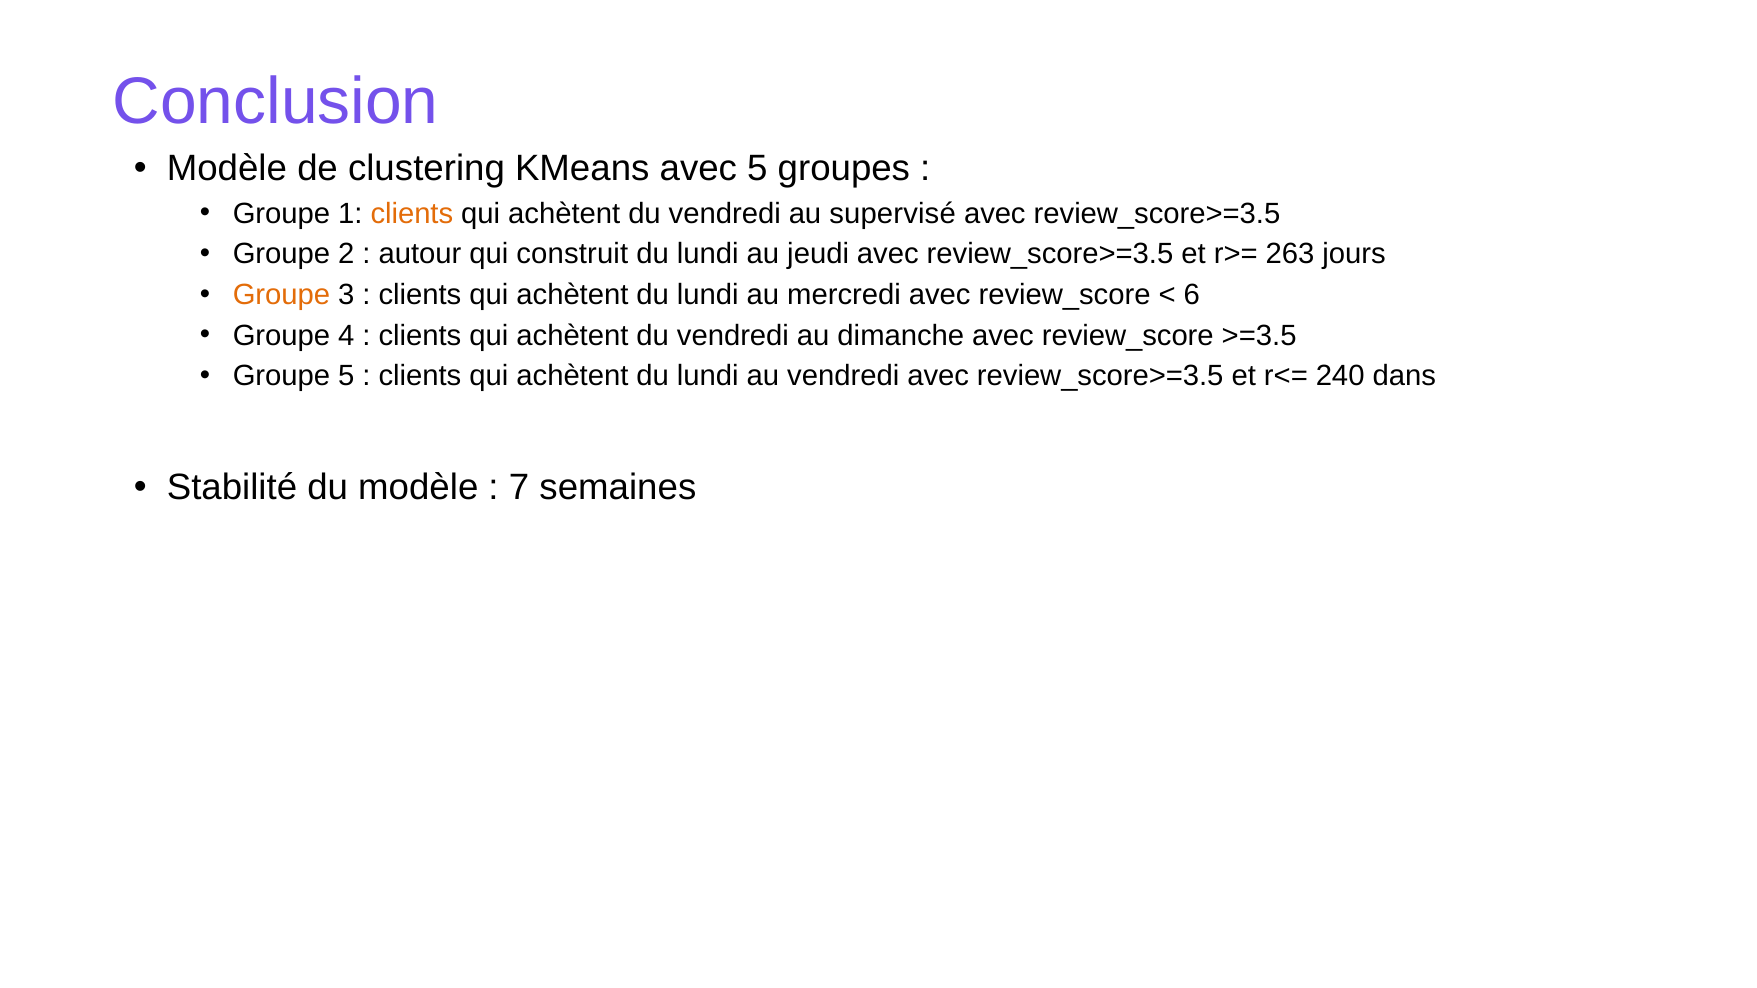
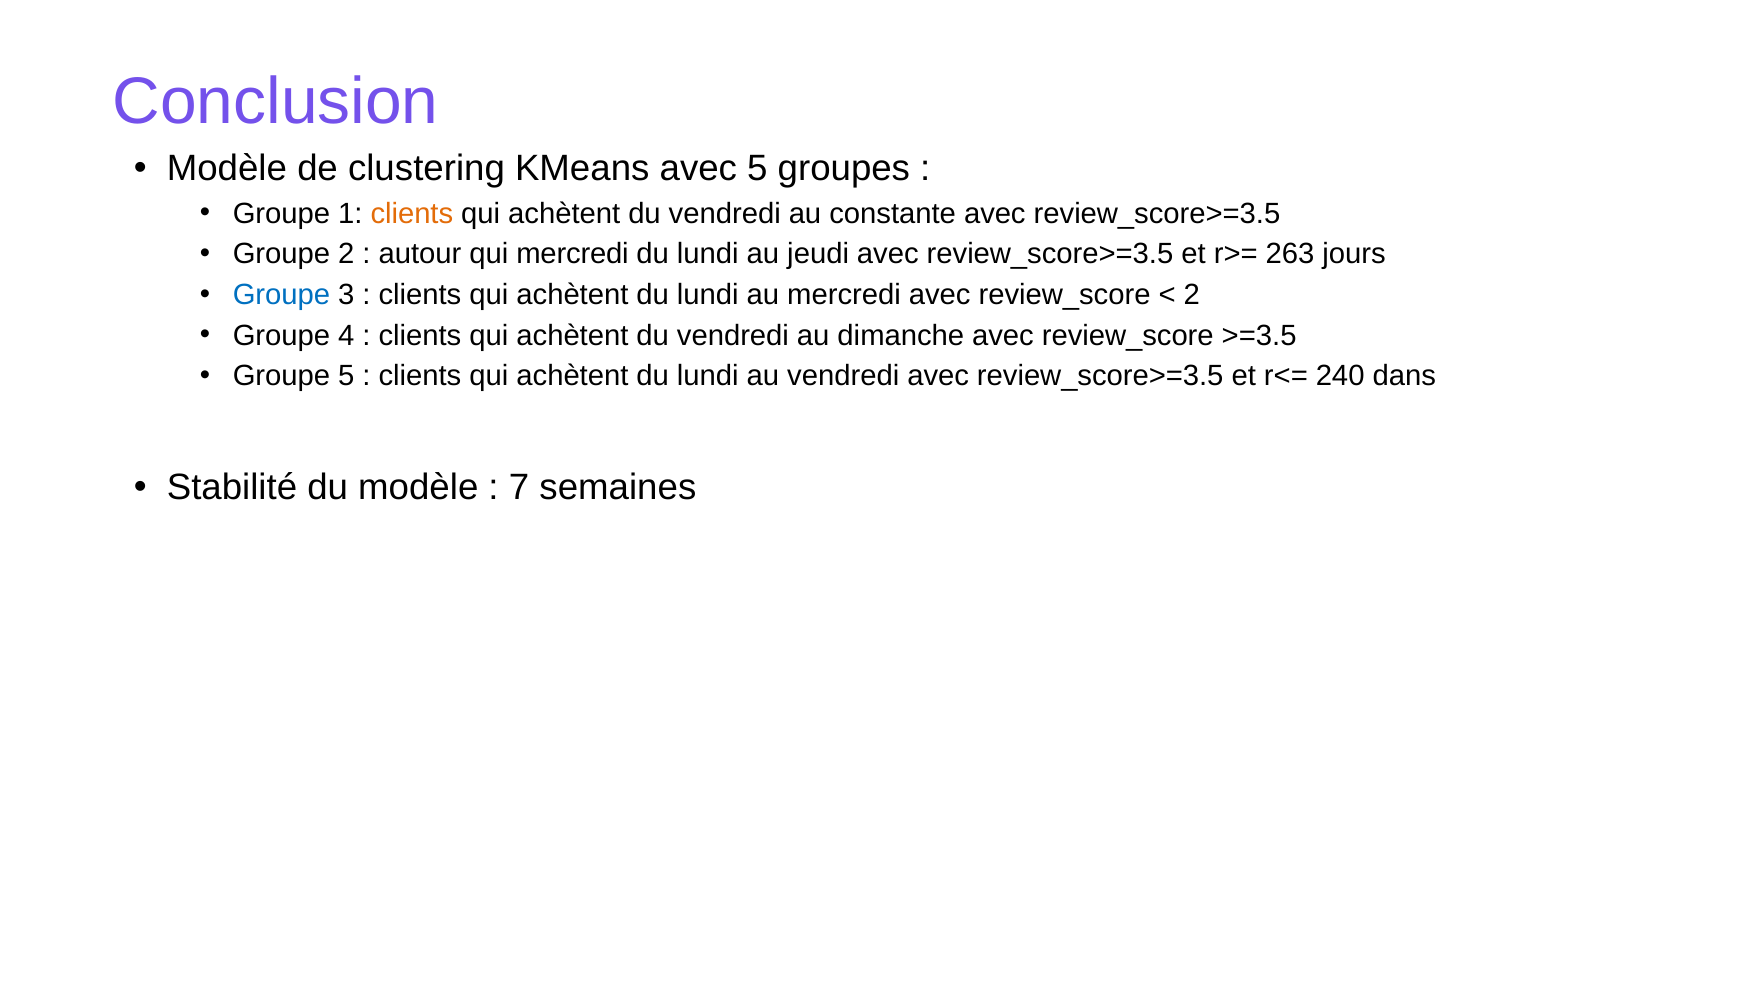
supervisé: supervisé -> constante (893, 214)
qui construit: construit -> mercredi (572, 254)
Groupe colour: orange -> blue (281, 295)
6: 6 -> 2 (1192, 295)
